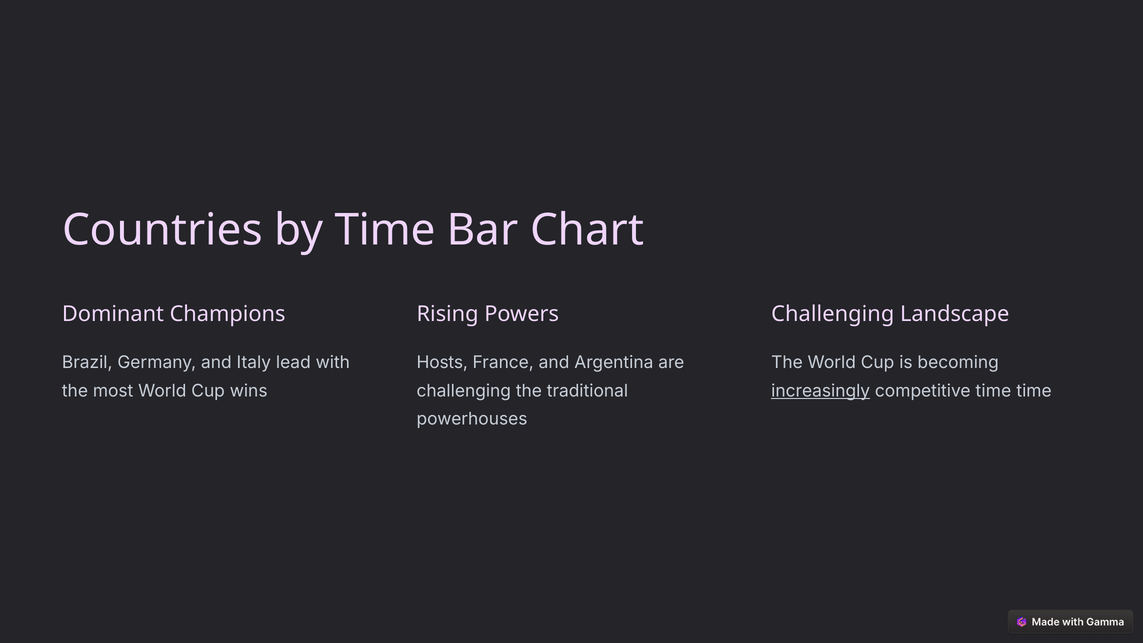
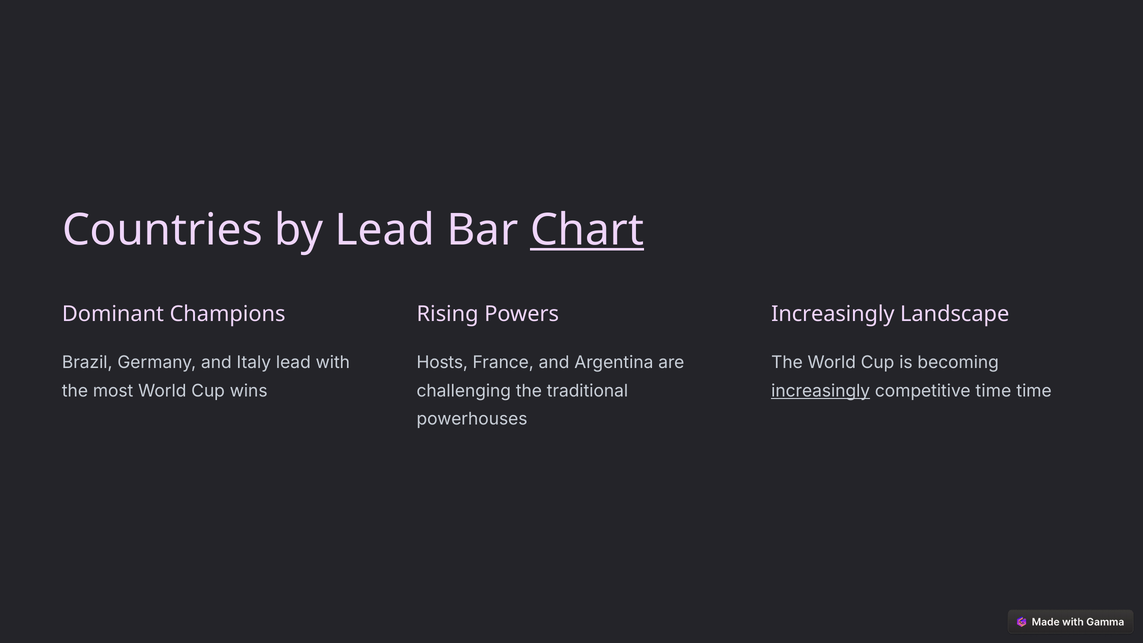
by Time: Time -> Lead (385, 230)
Chart underline: none -> present (587, 230)
Challenging: Challenging -> Increasingly (833, 314)
